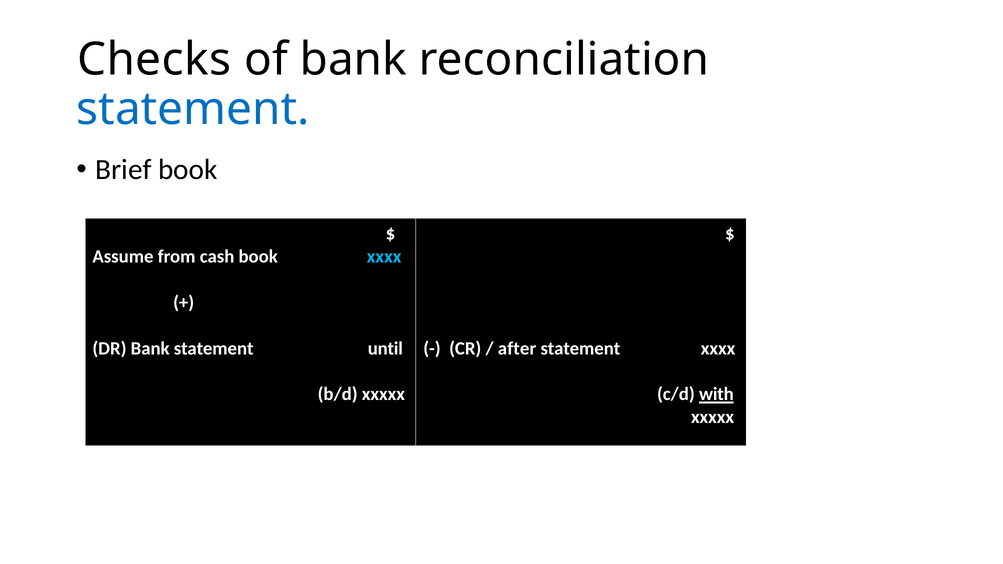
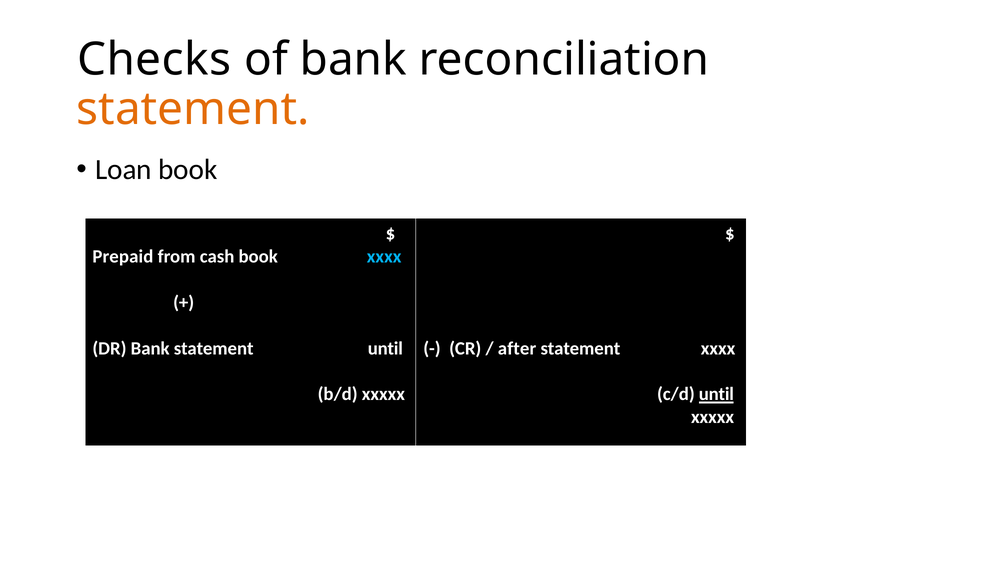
statement colour: blue -> orange (193, 109)
Brief: Brief -> Loan (123, 170)
Assume: Assume -> Prepaid (123, 257)
c/d with: with -> until (716, 394)
